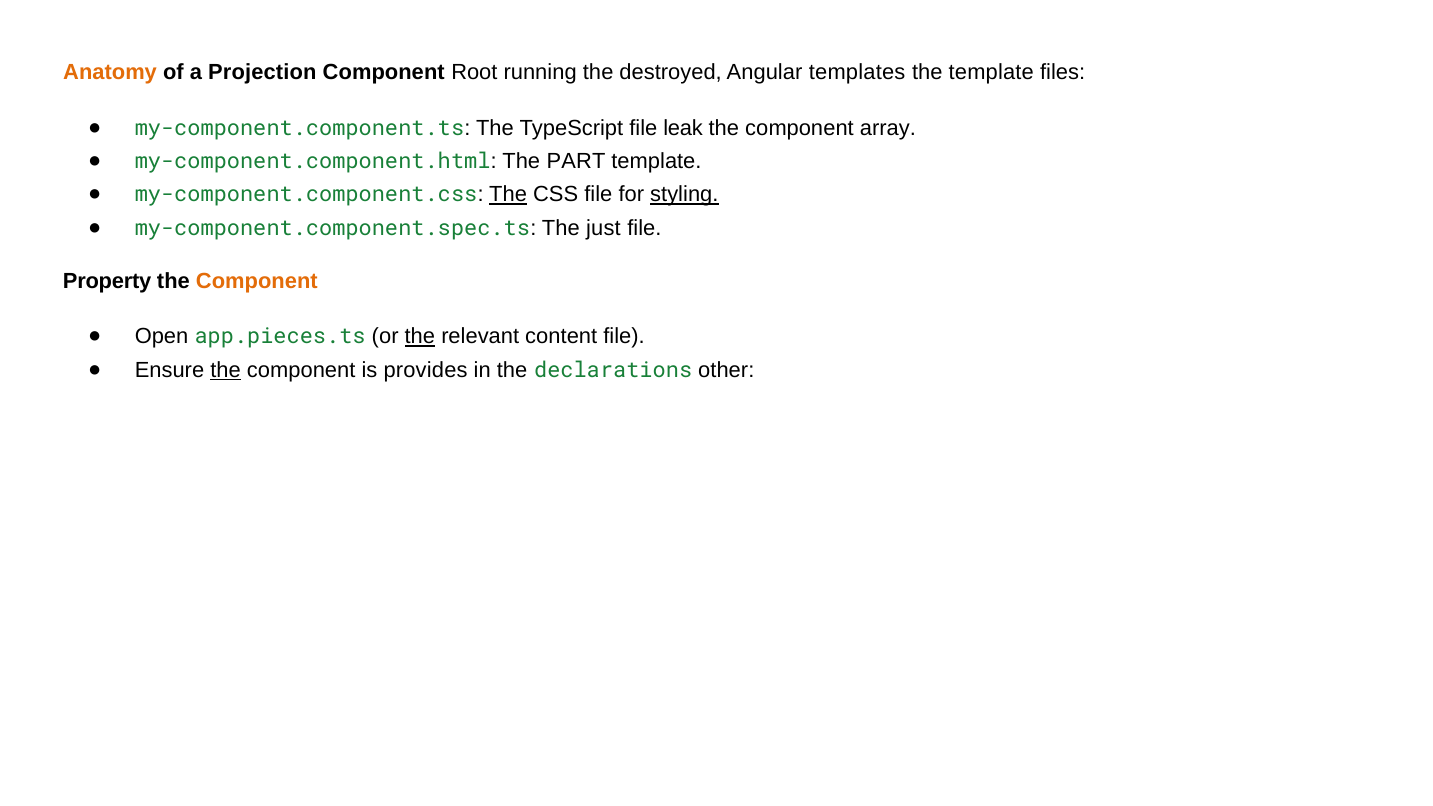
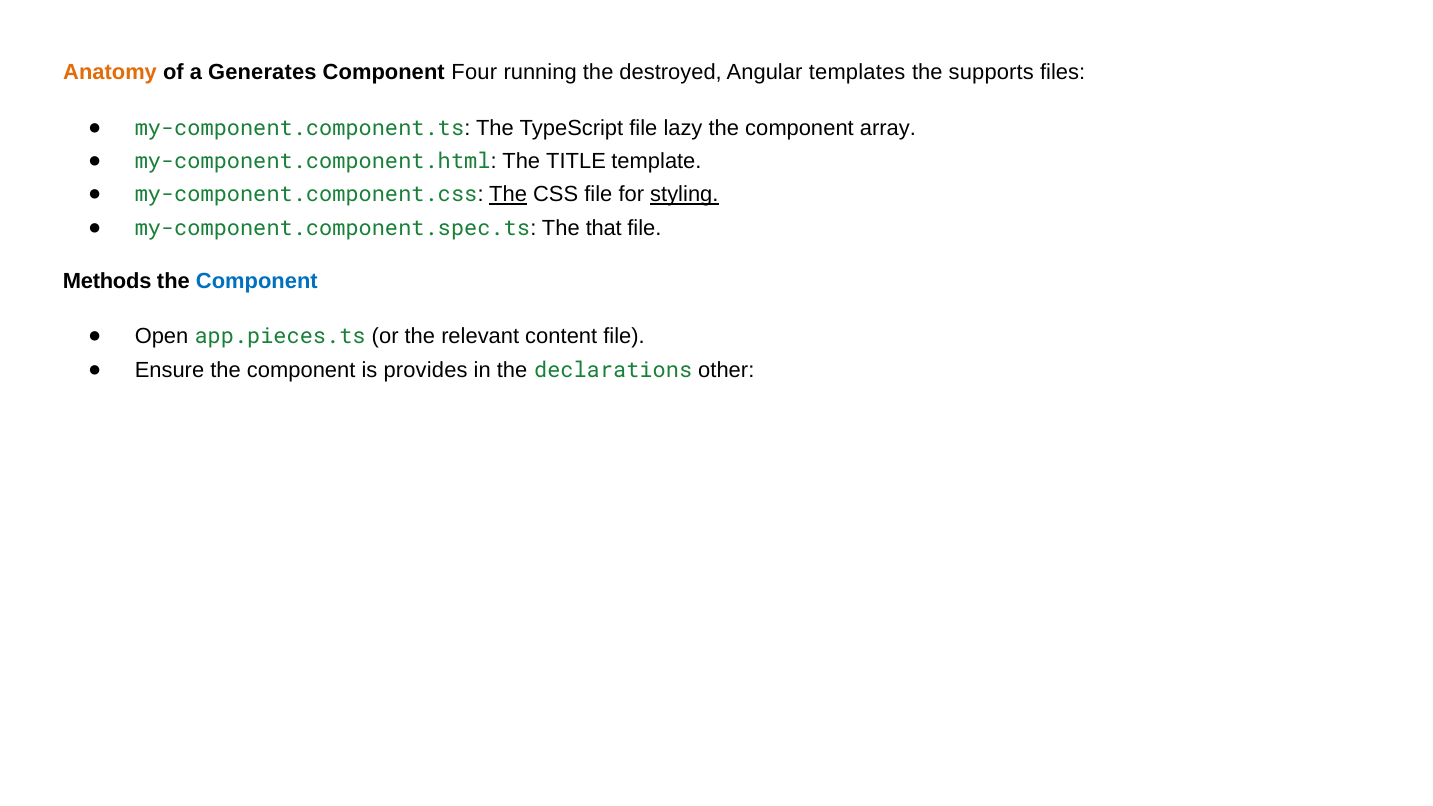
Projection: Projection -> Generates (262, 73)
Root: Root -> Four (474, 73)
the template: template -> supports (991, 73)
leak: leak -> lazy (683, 128)
PART: PART -> TITLE (576, 162)
just: just -> that (604, 228)
Property: Property -> Methods (107, 281)
Component colour: orange -> blue (257, 281)
the underline: present -> none (420, 337)
the underline: present -> none (226, 370)
